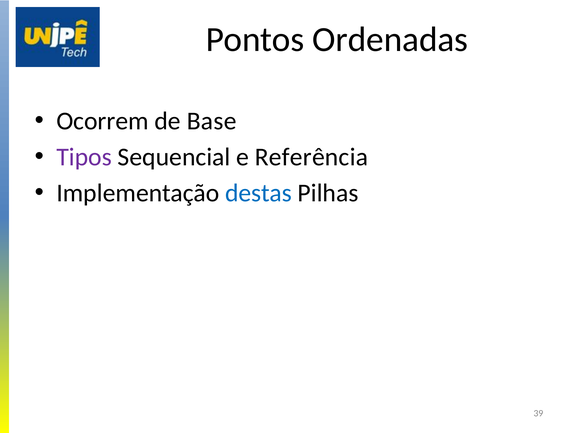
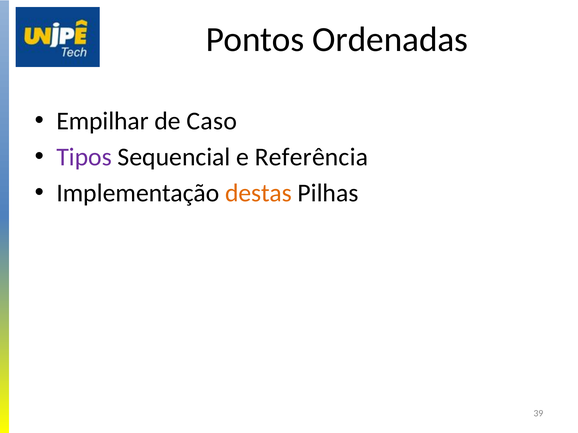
Ocorrem: Ocorrem -> Empilhar (103, 121)
Base: Base -> Caso (212, 121)
destas colour: blue -> orange (258, 193)
